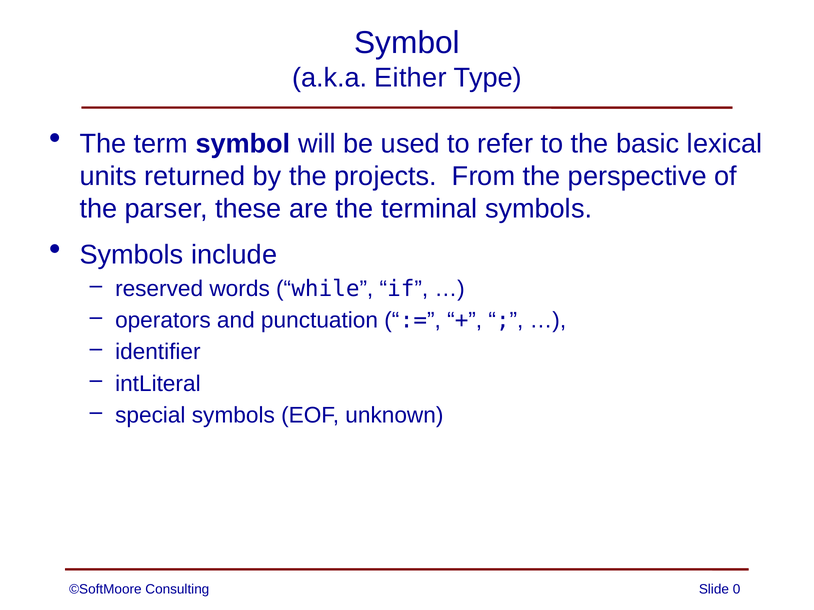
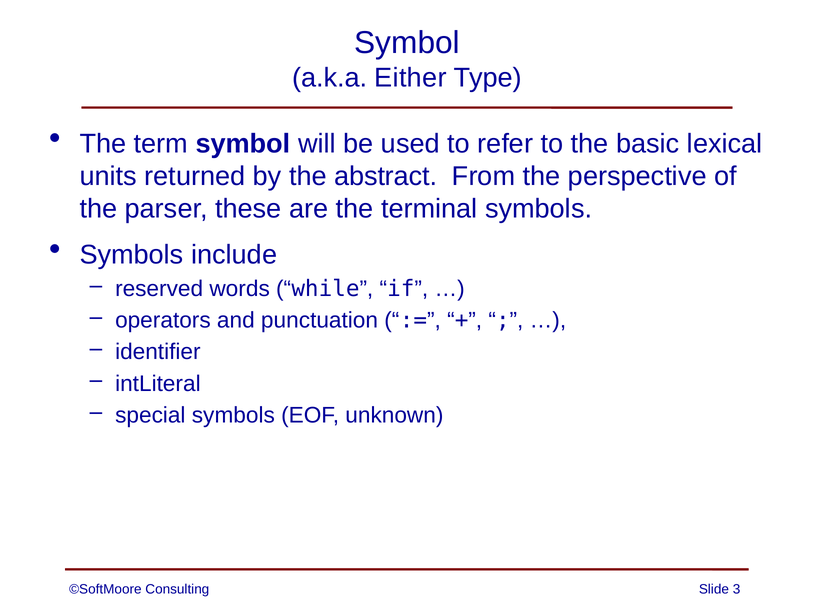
projects: projects -> abstract (386, 176)
0: 0 -> 3 (737, 590)
